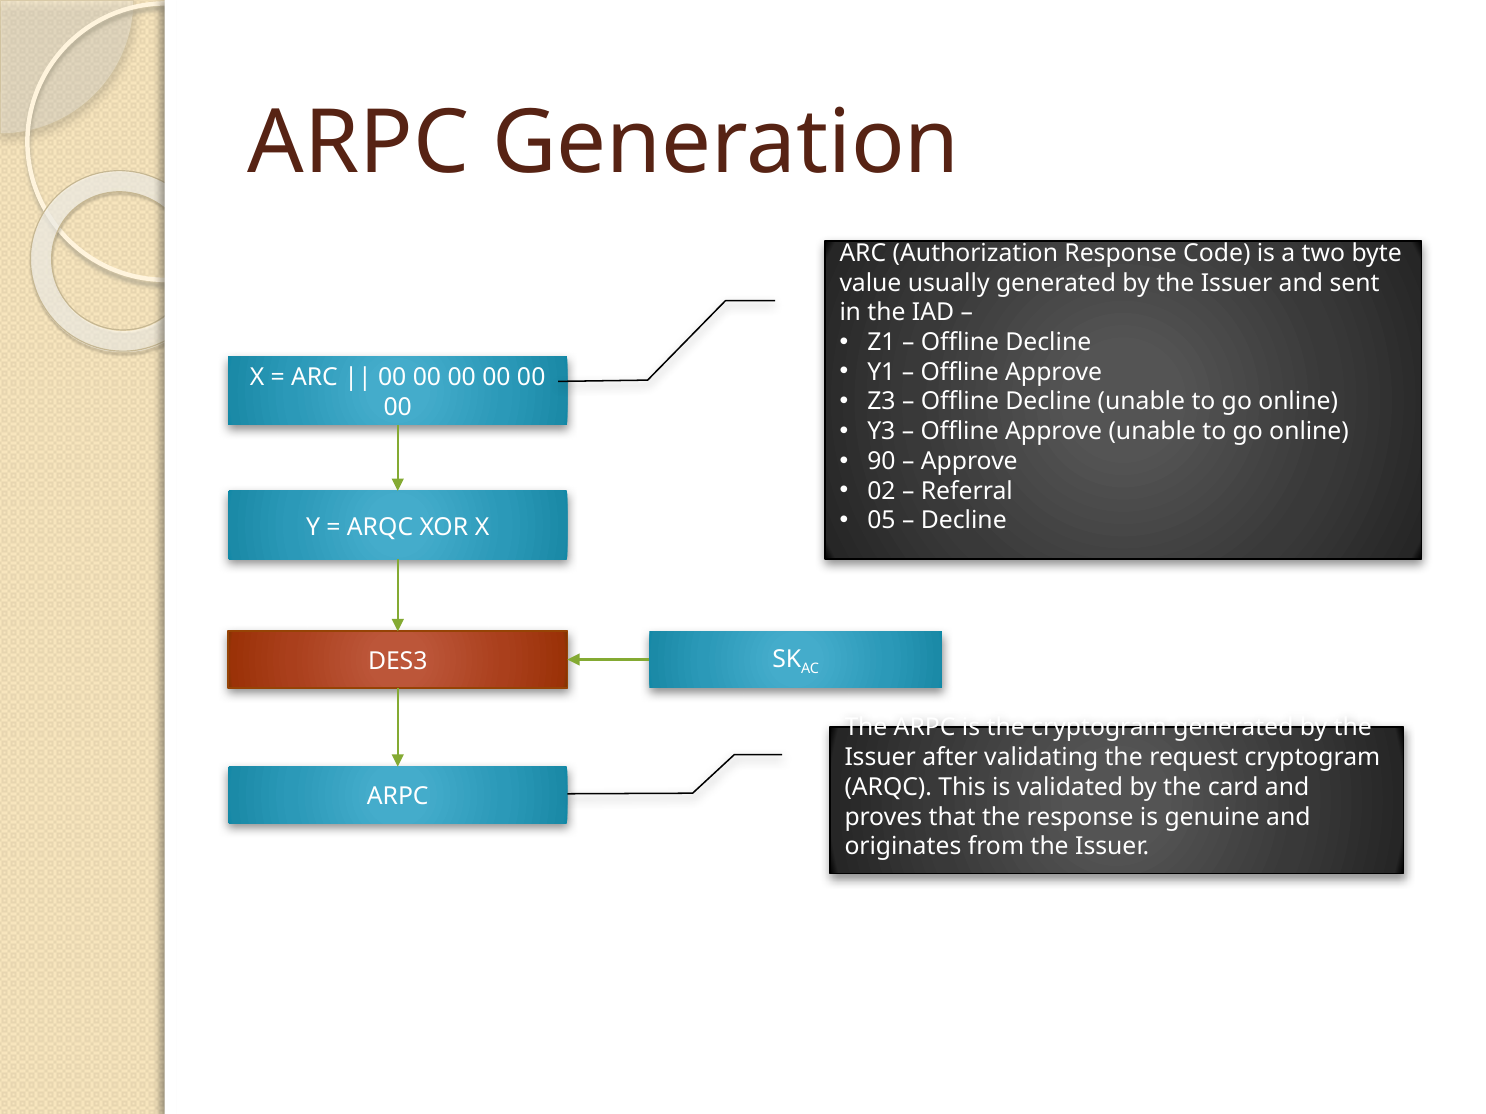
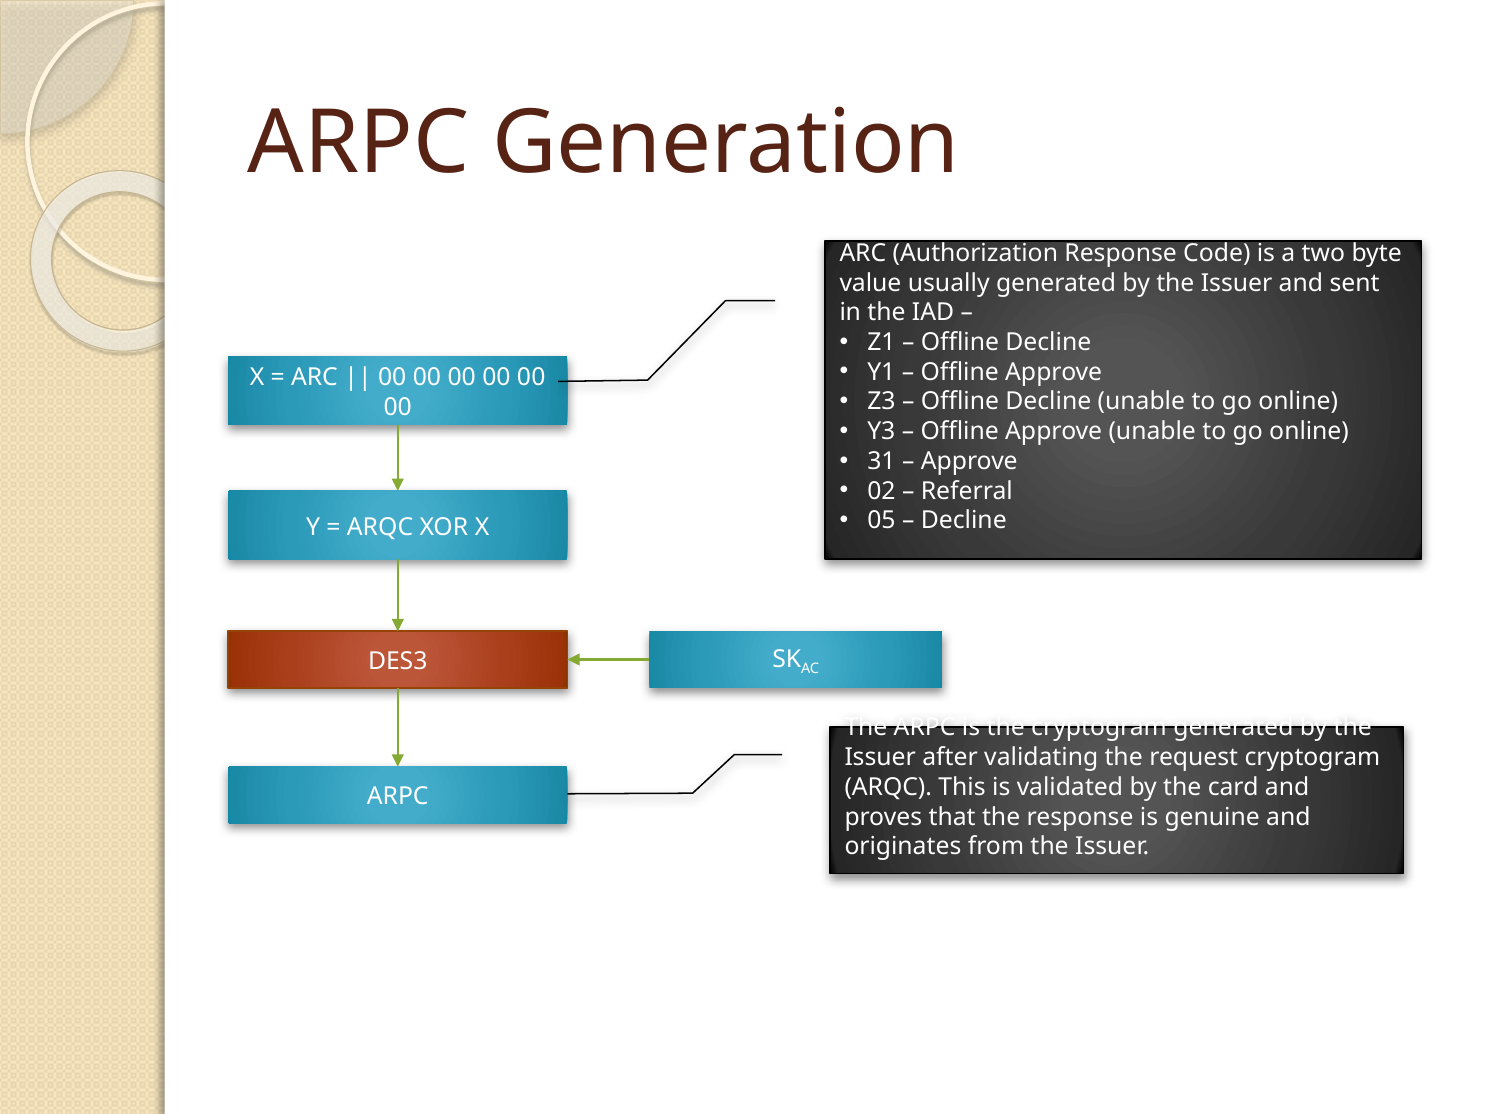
90: 90 -> 31 (882, 461)
